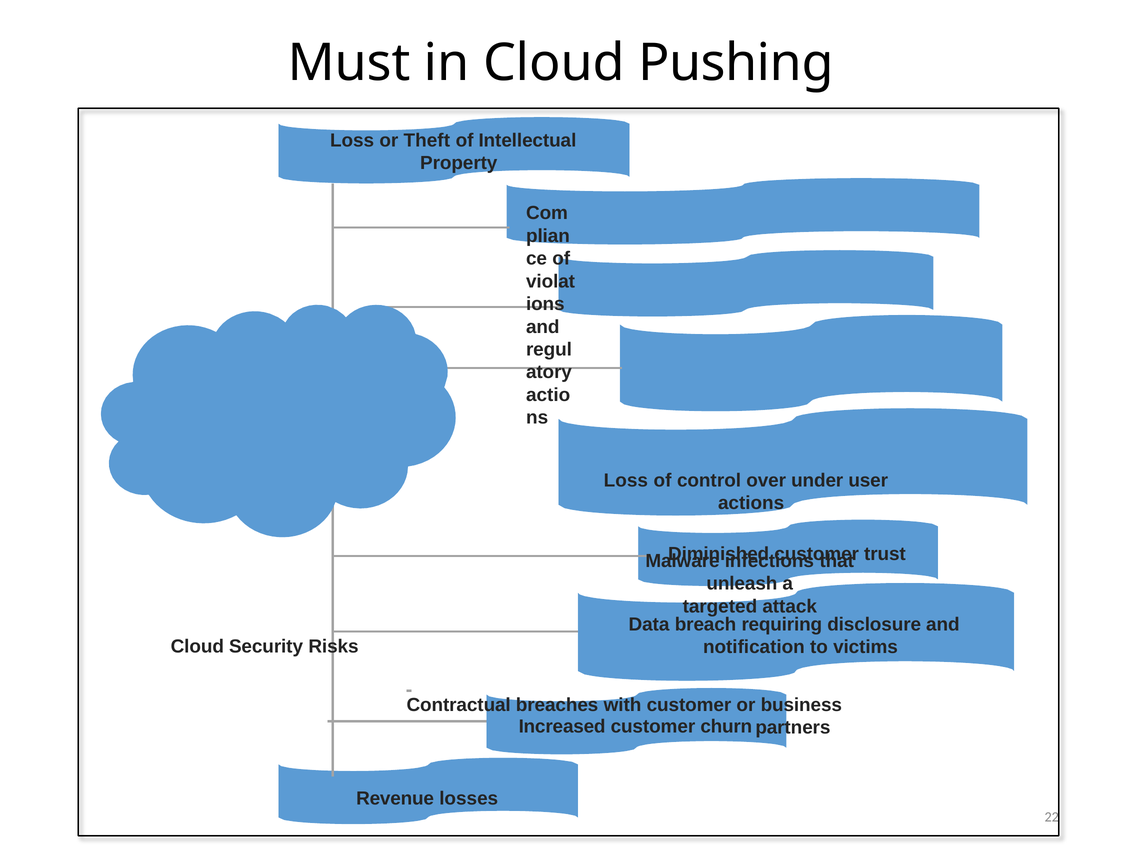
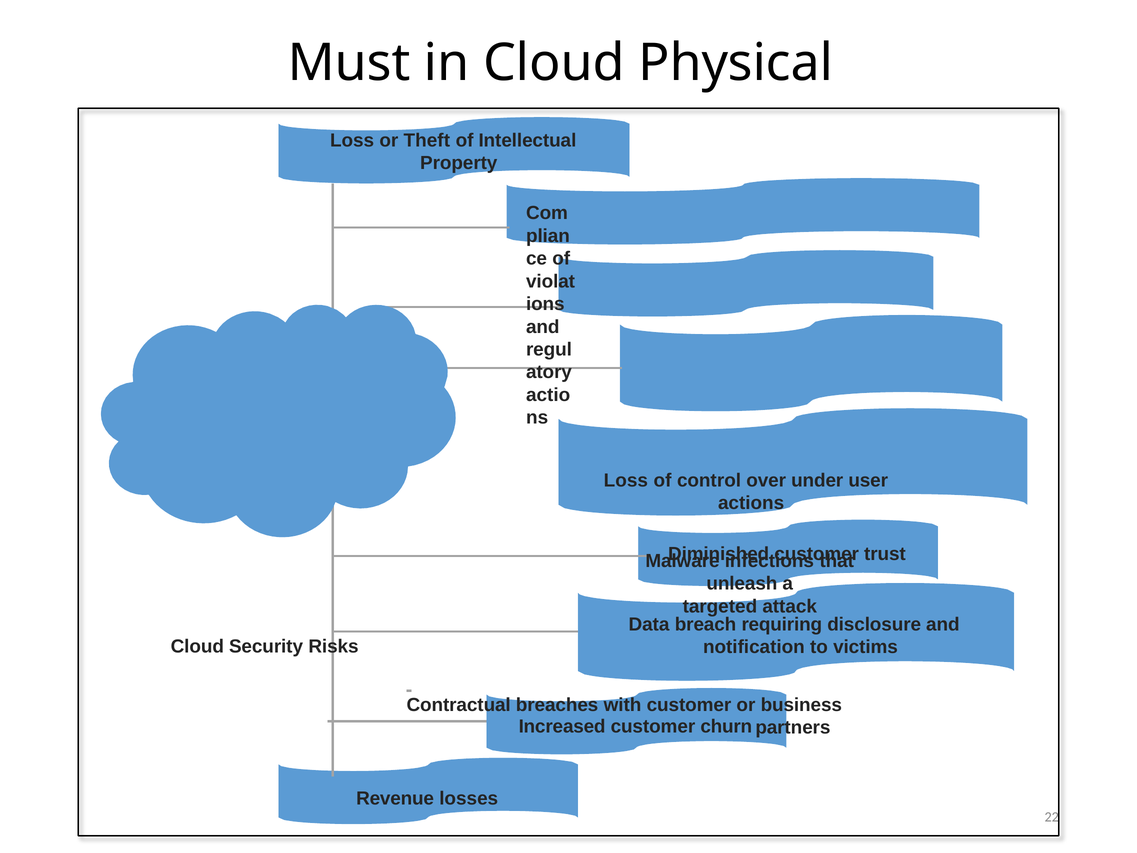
Pushing: Pushing -> Physical (736, 63)
